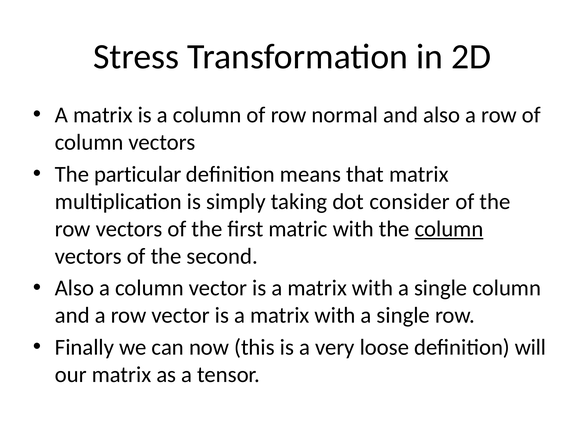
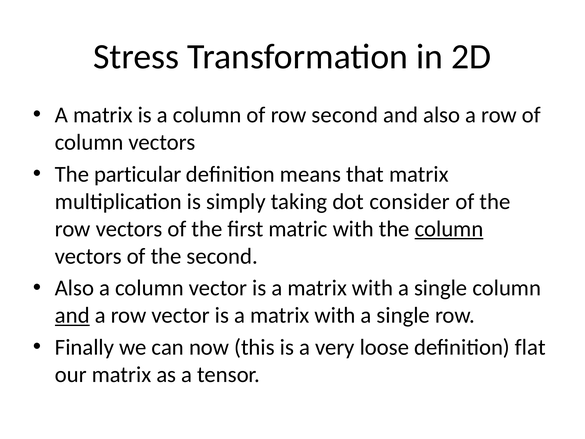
row normal: normal -> second (345, 115)
and underline: none -> present (72, 315)
will: will -> flat (530, 347)
